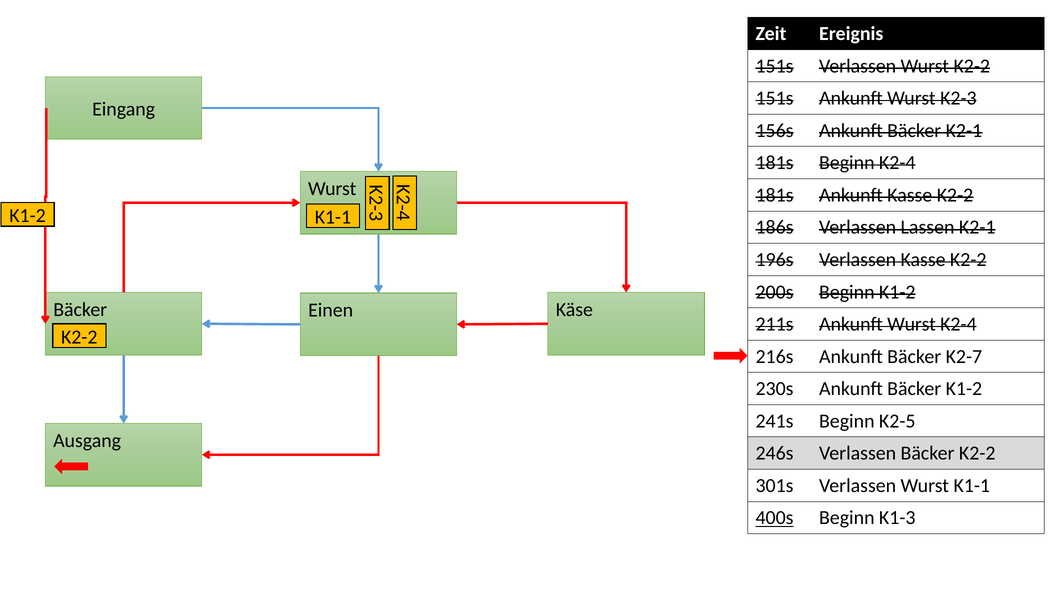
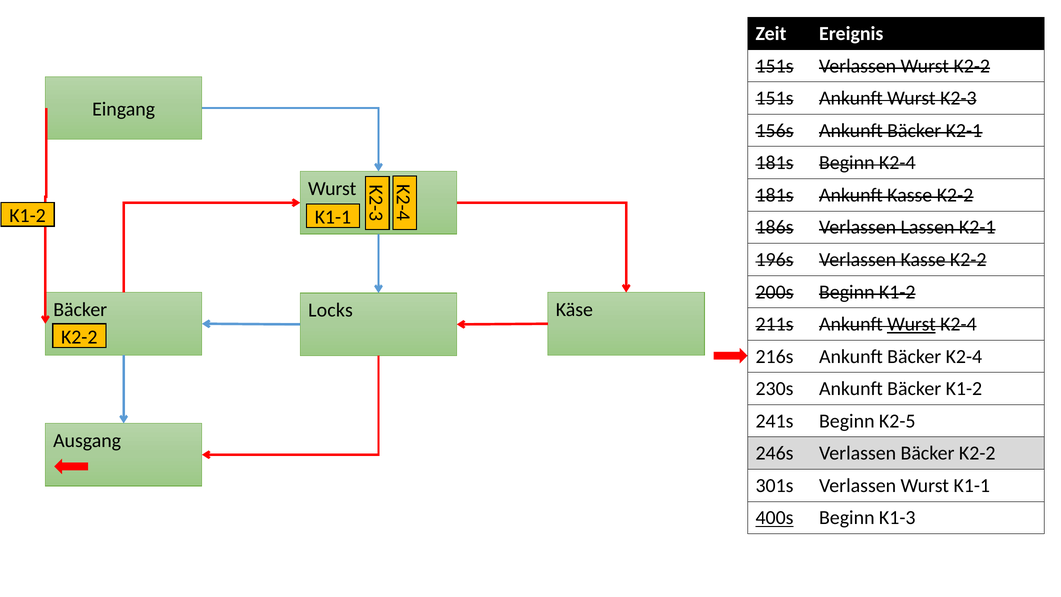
Einen: Einen -> Locks (331, 310)
Wurst underline: none -> present (912, 324)
Bäcker K2-7: K2-7 -> K2-4 (964, 356)
